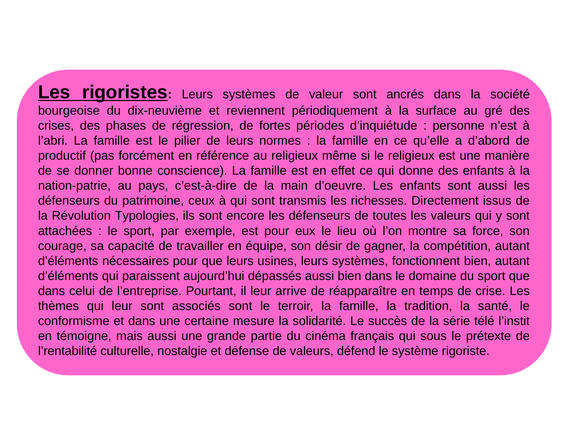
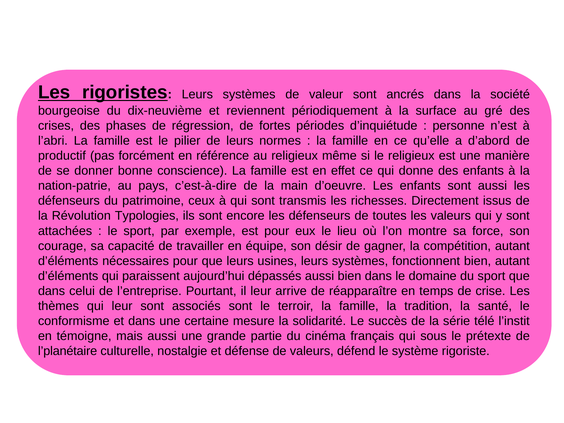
l’rentabilité: l’rentabilité -> l’planétaire (68, 351)
